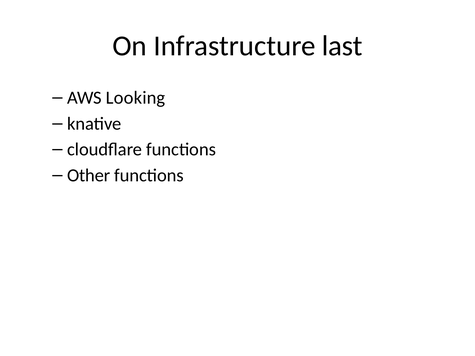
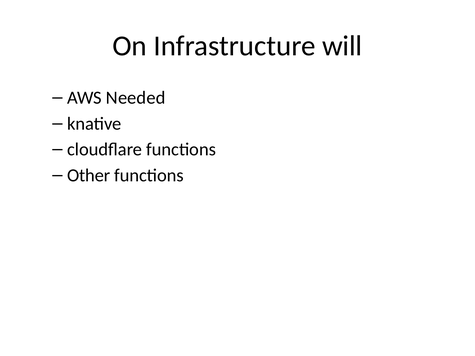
last: last -> will (342, 46)
Looking: Looking -> Needed (136, 98)
